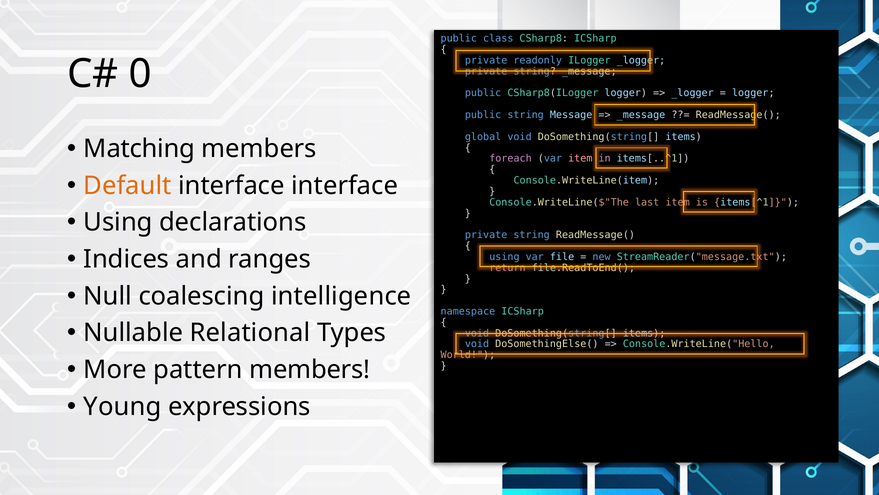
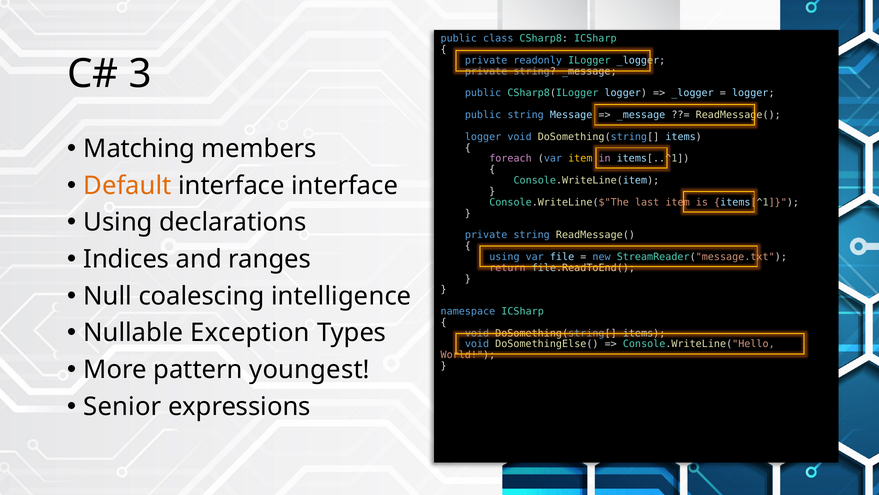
0: 0 -> 3 (140, 74)
global: global -> logger (483, 137)
item colour: pink -> yellow (580, 158)
Relational: Relational -> Exception (250, 333)
pattern members: members -> youngest (310, 369)
Young: Young -> Senior (122, 406)
